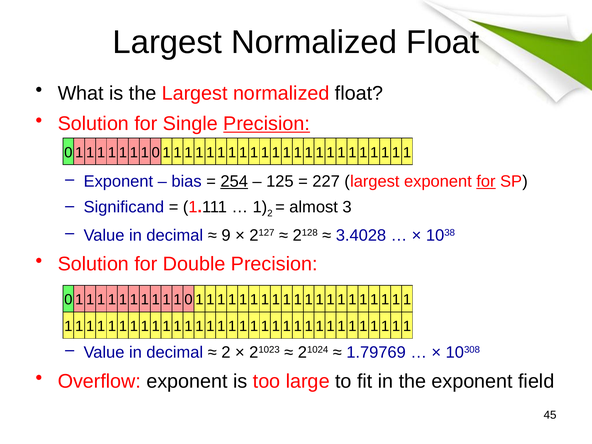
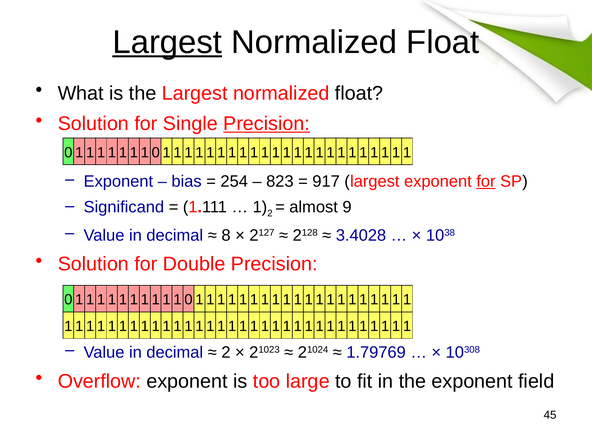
Largest underline: none -> present (167, 42)
254 underline: present -> none (234, 182)
125: 125 -> 823 (280, 182)
227: 227 -> 917 (326, 182)
3: 3 -> 9 (347, 207)
9: 9 -> 8 (226, 235)
